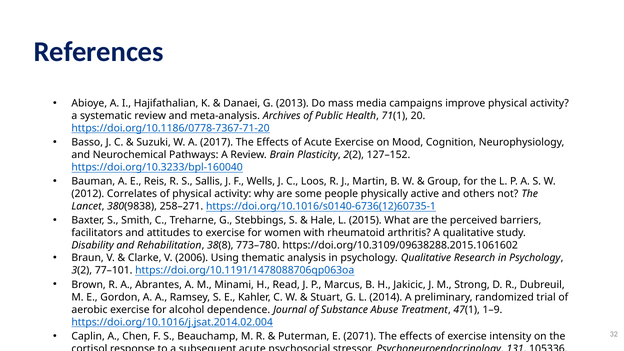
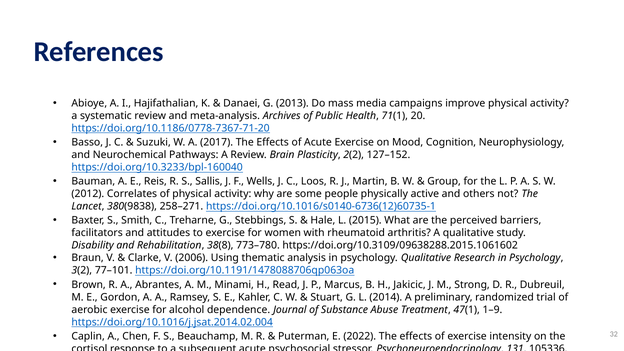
2071: 2071 -> 2022 (360, 336)
